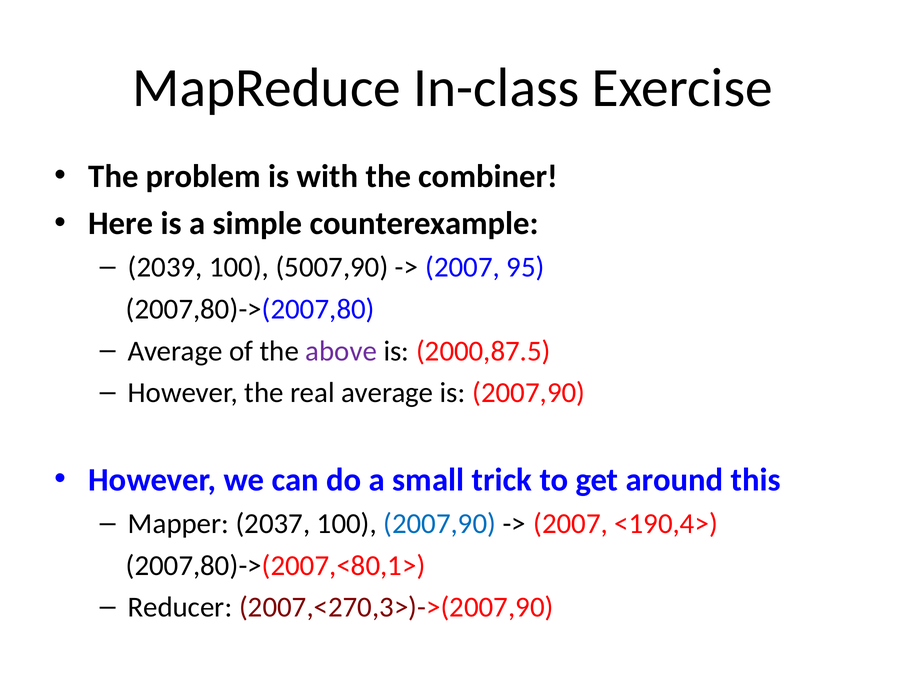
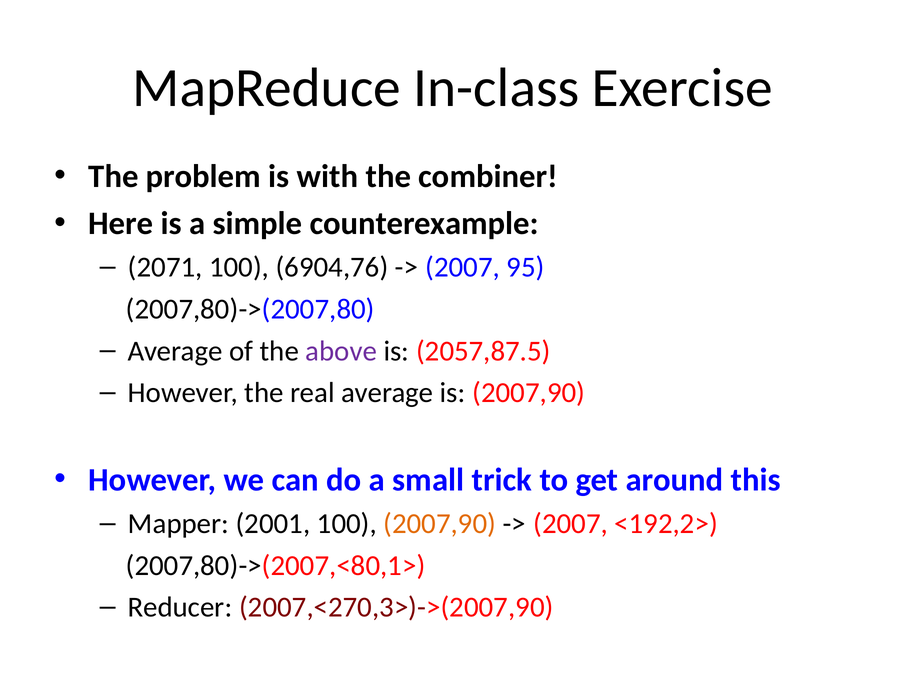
2039: 2039 -> 2071 (165, 267)
5007,90: 5007,90 -> 6904,76 (332, 267)
2000,87.5: 2000,87.5 -> 2057,87.5 (483, 351)
2037: 2037 -> 2001 (273, 523)
2007,90 colour: blue -> orange (440, 523)
<190,4>: <190,4> -> <192,2> (666, 523)
